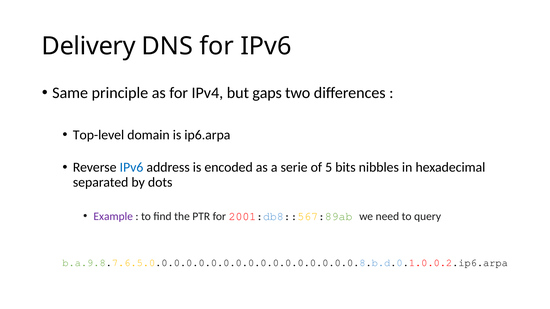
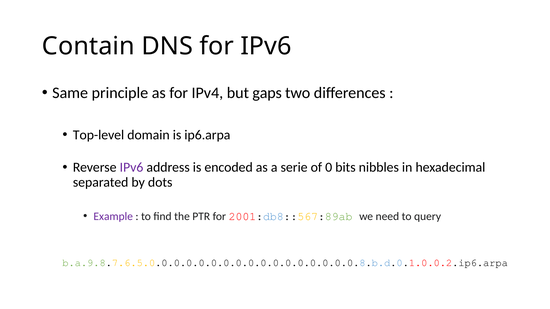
Delivery: Delivery -> Contain (88, 46)
IPv6 colour: blue -> purple (131, 168)
5: 5 -> 0 (329, 168)
